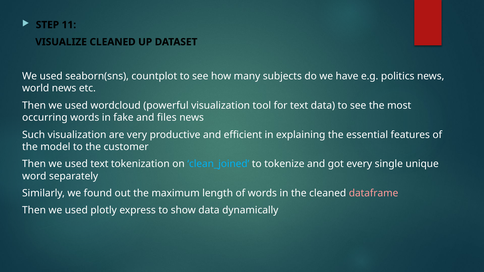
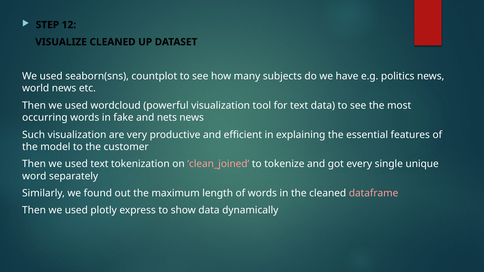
11: 11 -> 12 (69, 25)
files: files -> nets (167, 118)
clean_joined colour: light blue -> pink (218, 164)
